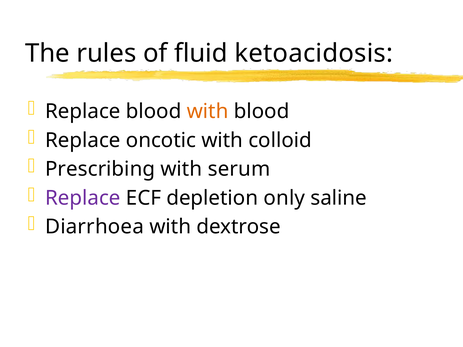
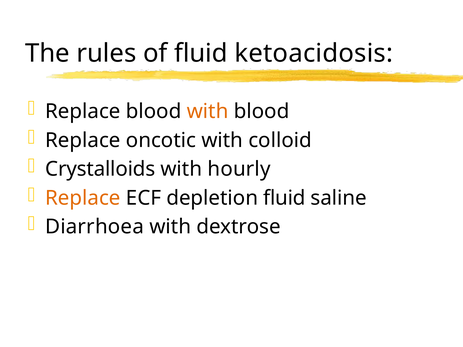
Prescribing: Prescribing -> Crystalloids (100, 169)
serum: serum -> hourly (239, 169)
Replace colour: purple -> orange (83, 198)
depletion only: only -> fluid (284, 198)
